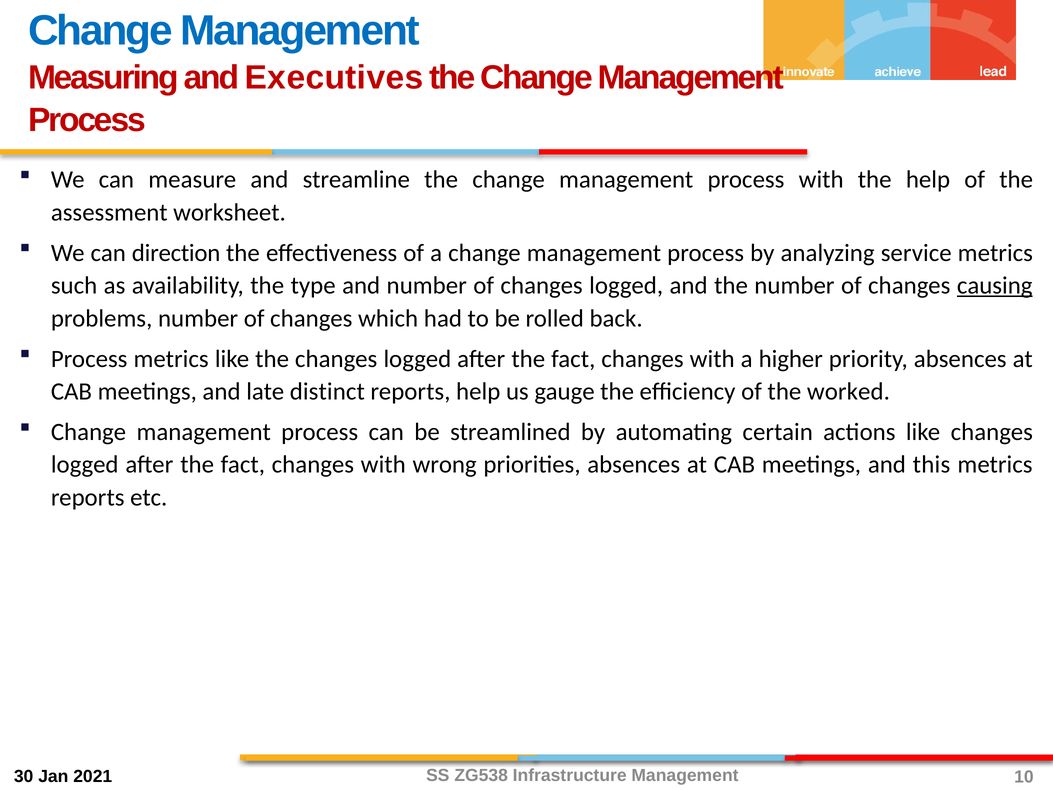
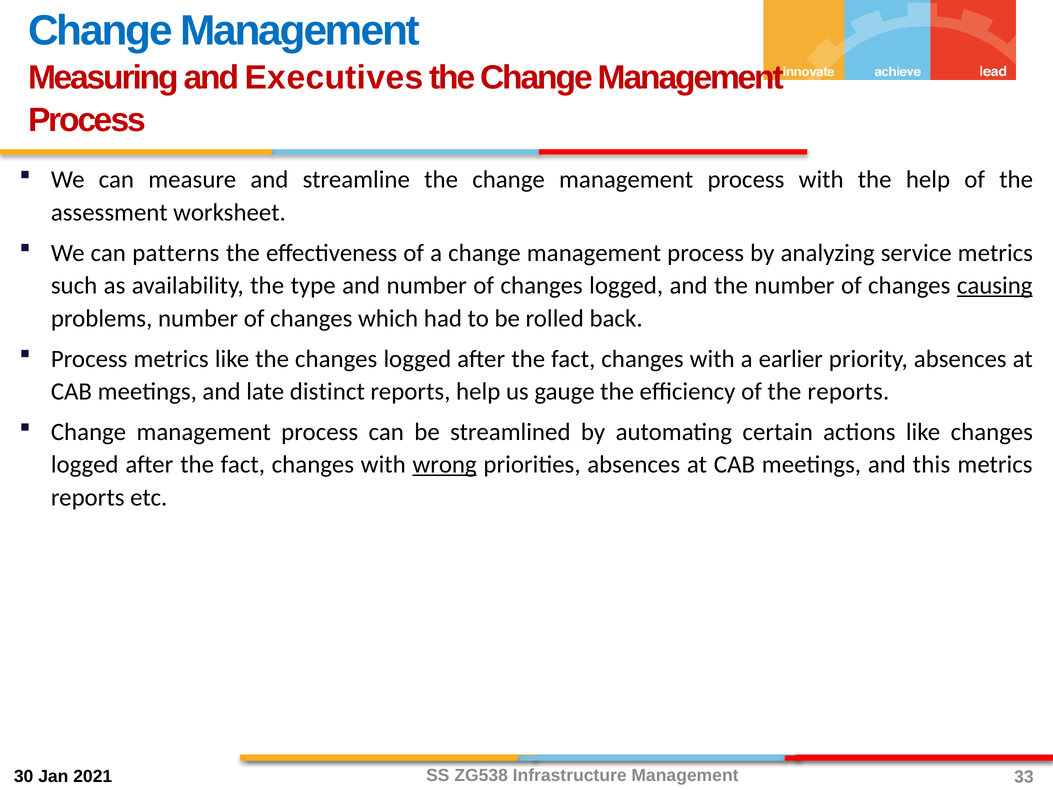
direction: direction -> patterns (176, 253)
higher: higher -> earlier (791, 359)
the worked: worked -> reports (848, 392)
wrong underline: none -> present (445, 465)
10: 10 -> 33 (1024, 777)
